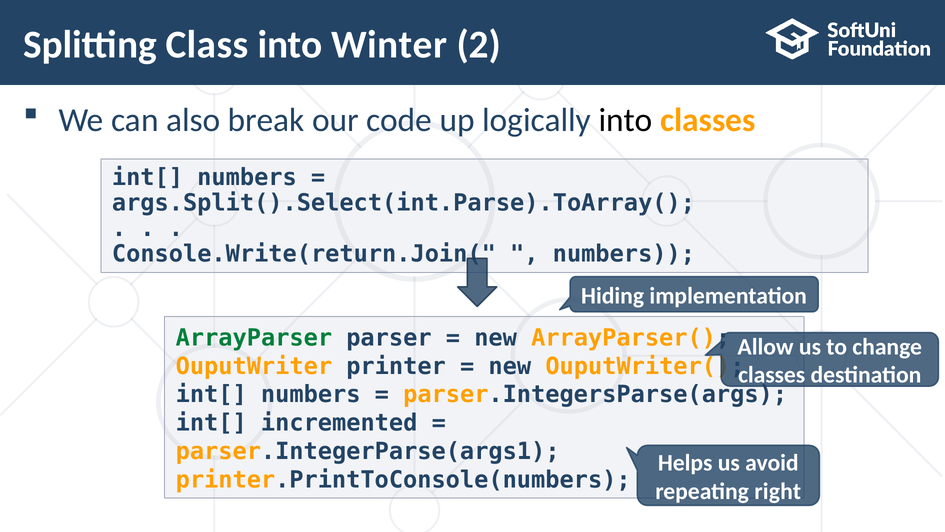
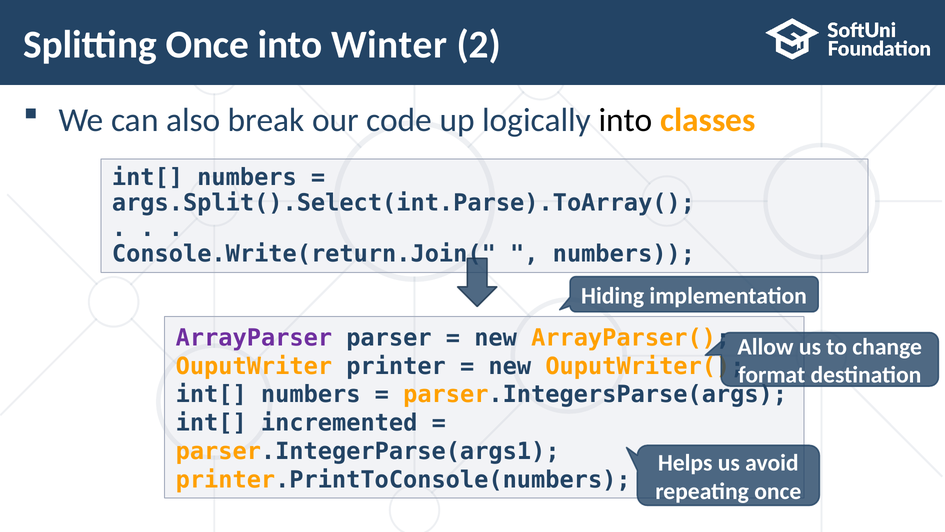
Splitting Class: Class -> Once (207, 45)
ArrayParser colour: green -> purple (254, 338)
classes: classes -> format (772, 375)
repeating right: right -> once (778, 491)
